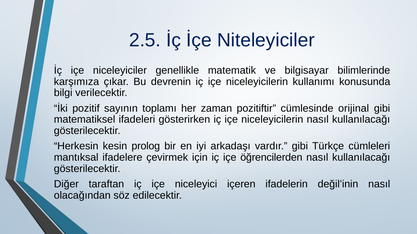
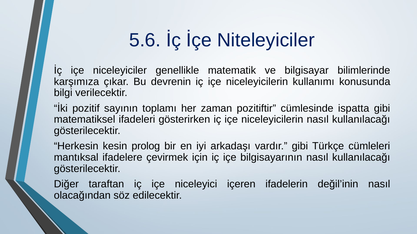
2.5: 2.5 -> 5.6 (145, 40)
orijinal: orijinal -> ispatta (354, 109)
öğrencilerden: öğrencilerden -> bilgisayarının (271, 158)
